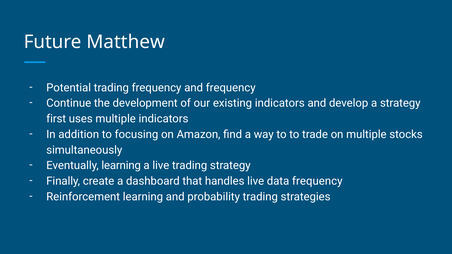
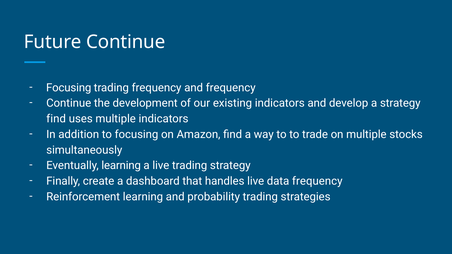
Future Matthew: Matthew -> Continue (126, 42)
Potential: Potential -> Focusing (69, 88)
first: first -> find (56, 119)
